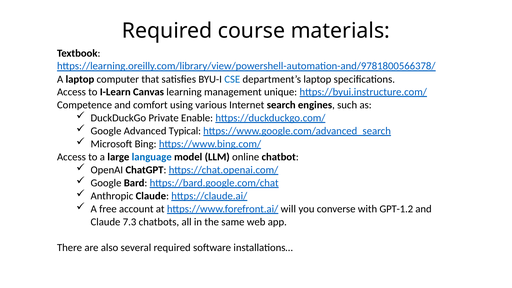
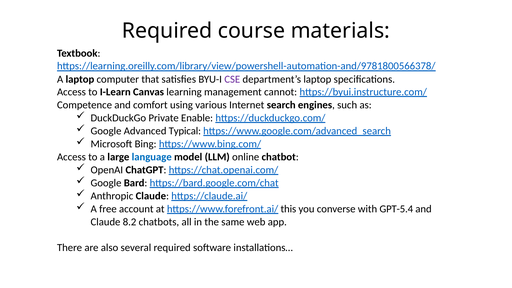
CSE colour: blue -> purple (232, 79)
unique: unique -> cannot (281, 92)
will: will -> this (288, 209)
GPT-1.2: GPT-1.2 -> GPT-5.4 (396, 209)
7.3: 7.3 -> 8.2 (130, 222)
